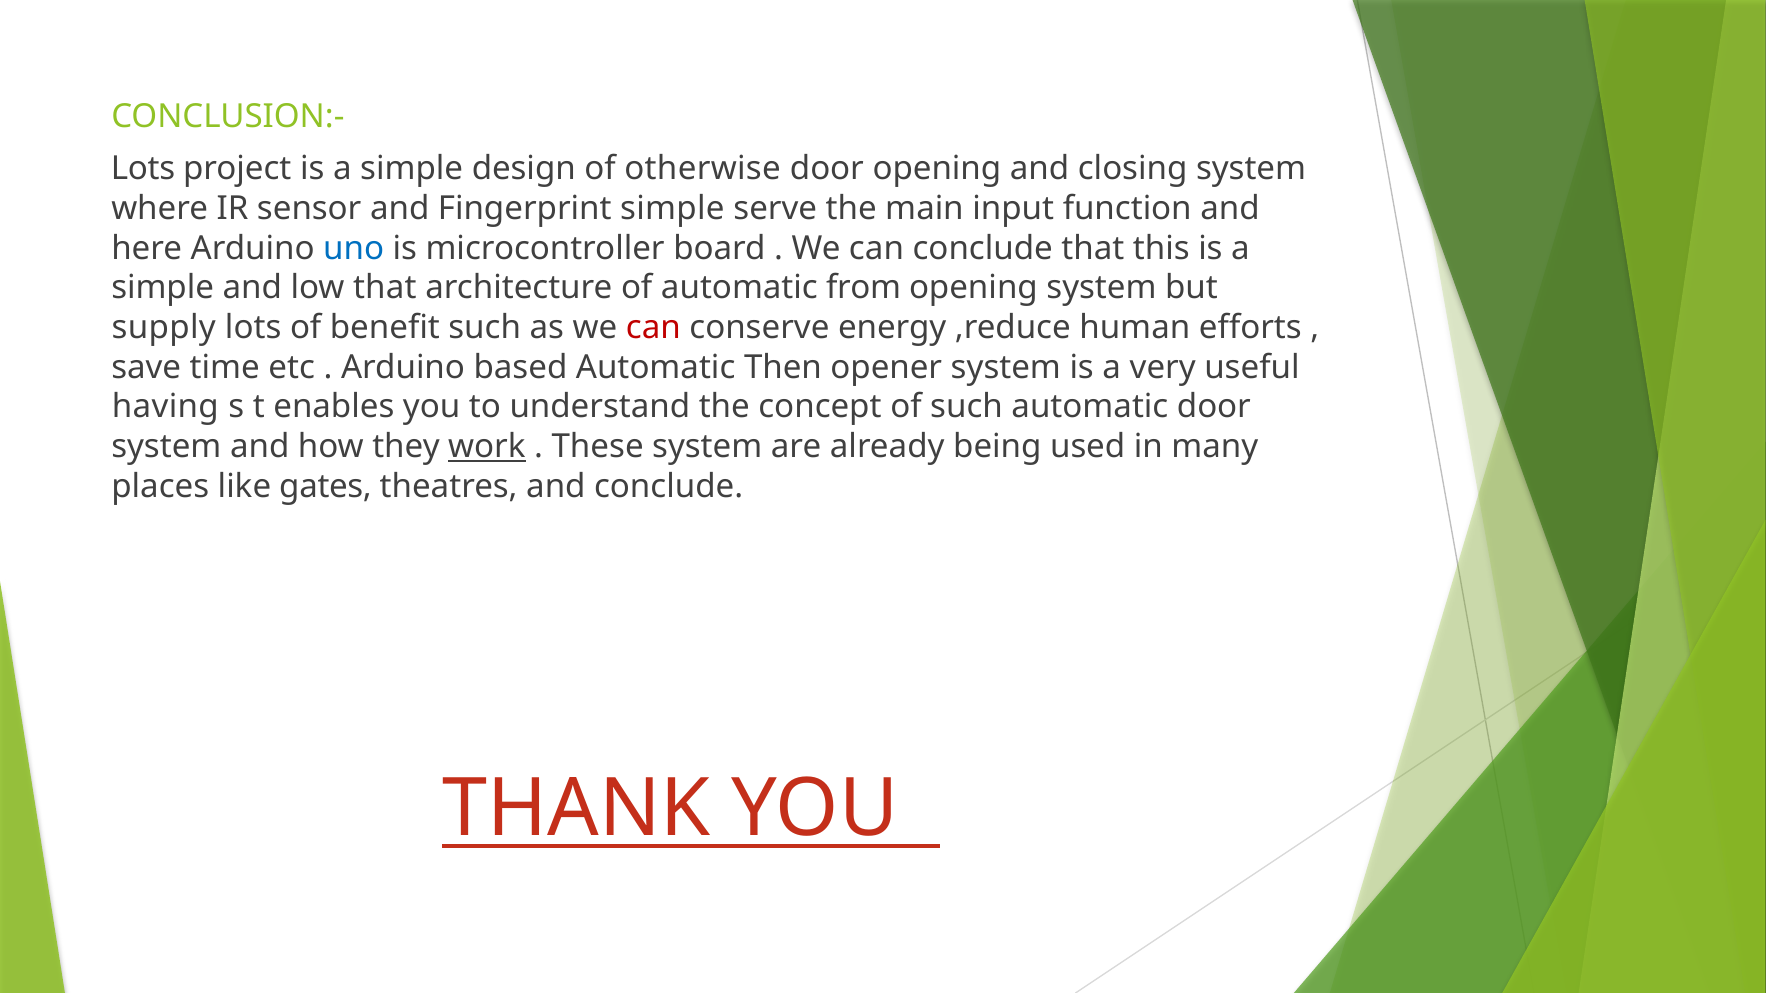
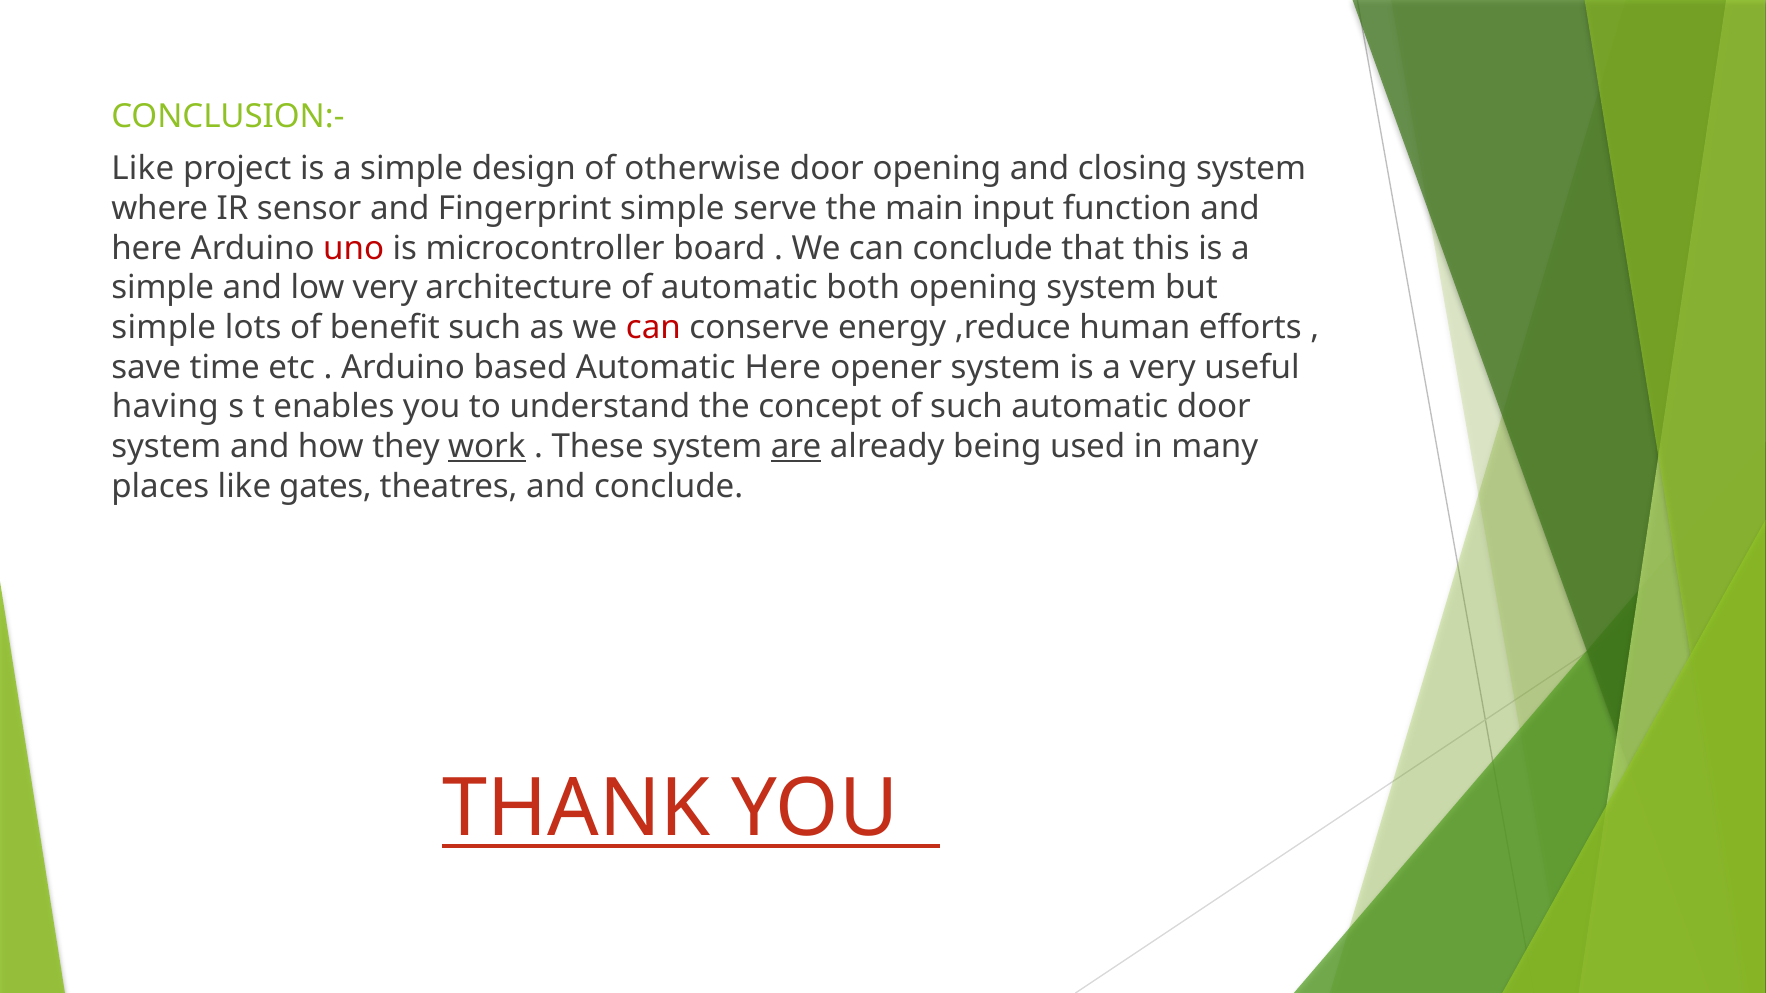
Lots: Lots -> Like (143, 169)
uno colour: blue -> red (354, 248)
low that: that -> very (385, 288)
from: from -> both (863, 288)
supply: supply -> simple (164, 328)
Automatic Then: Then -> Here (783, 367)
are underline: none -> present (796, 447)
